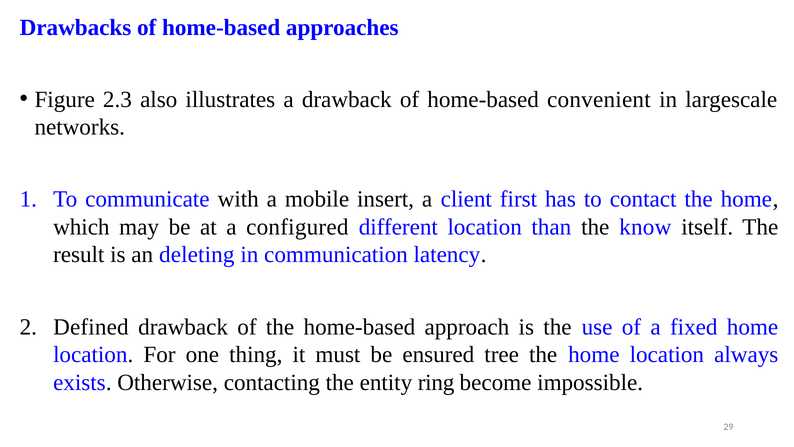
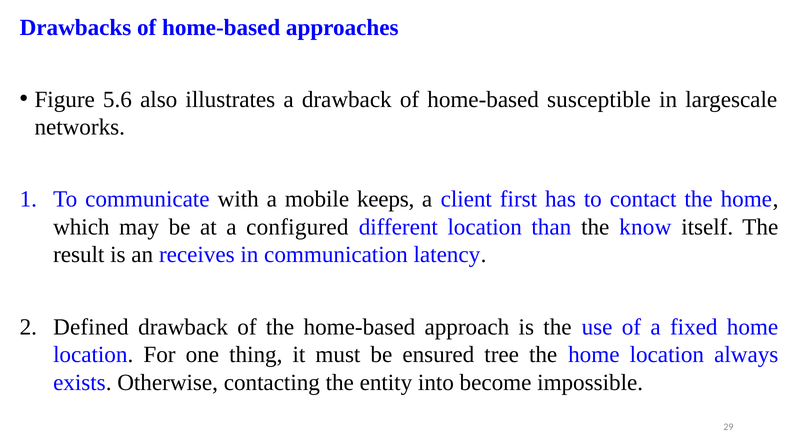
2.3: 2.3 -> 5.6 (117, 99)
convenient: convenient -> susceptible (599, 99)
insert: insert -> keeps (386, 199)
deleting: deleting -> receives (197, 255)
ring: ring -> into (436, 382)
